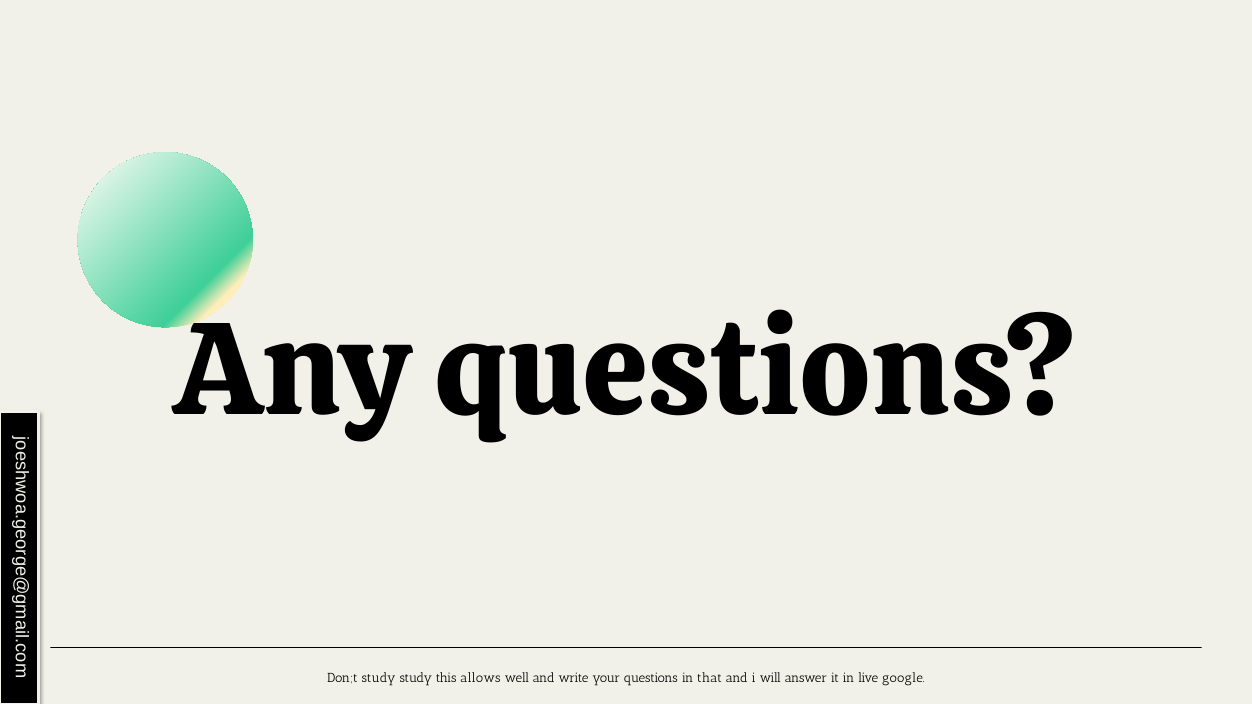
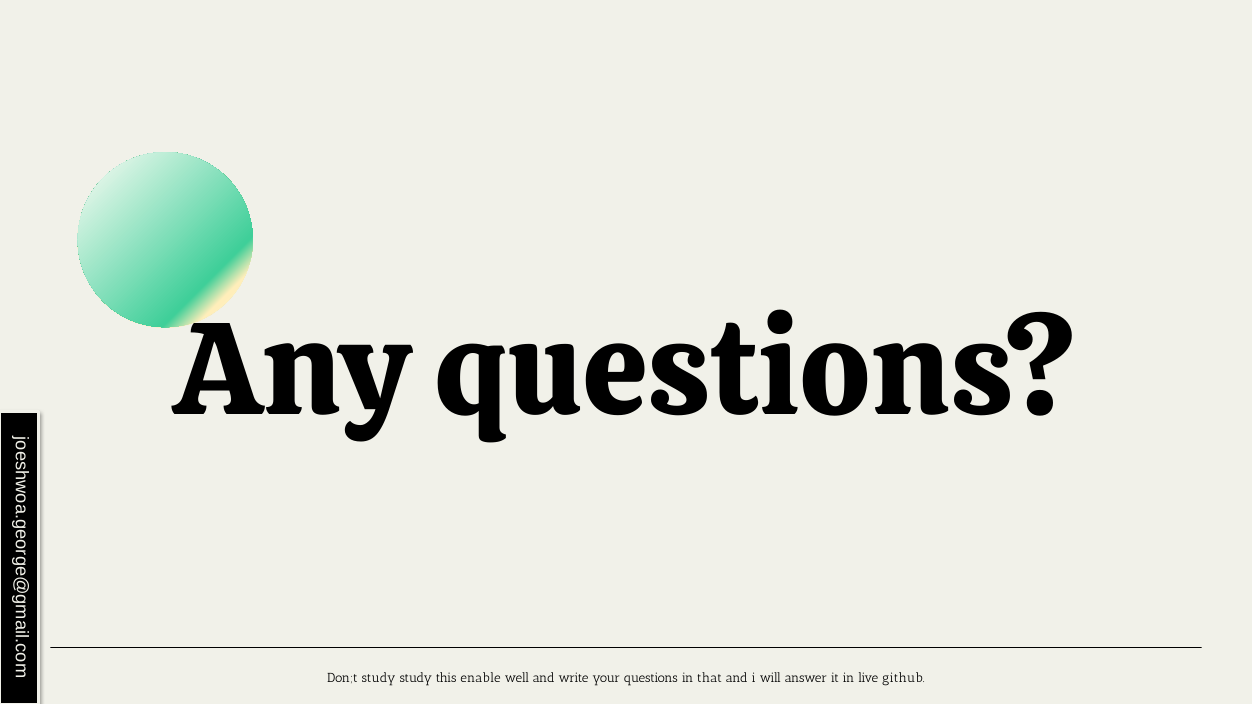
allows: allows -> enable (481, 679)
google: google -> github (904, 679)
